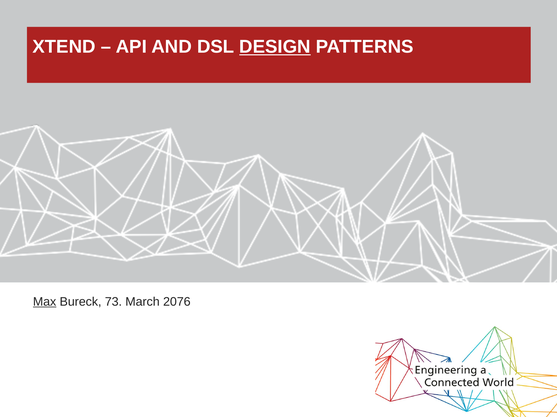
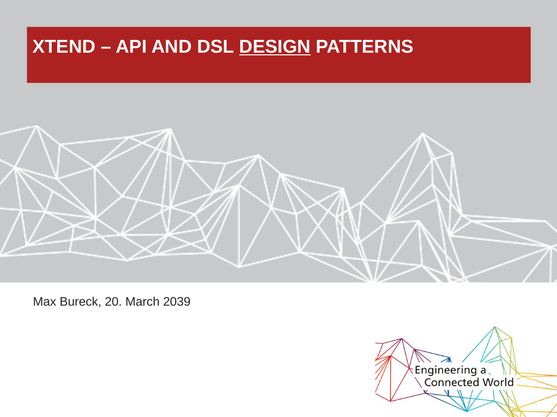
Max underline: present -> none (45, 302)
73: 73 -> 20 (113, 302)
2076: 2076 -> 2039 (177, 302)
